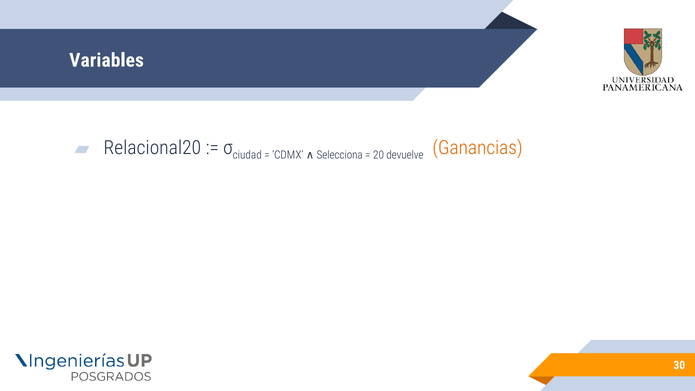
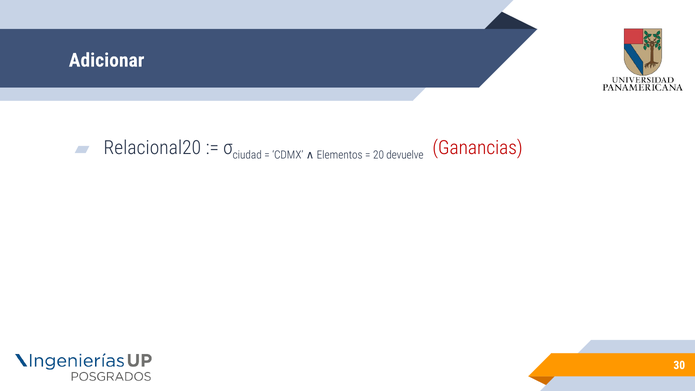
Variables: Variables -> Adicionar (107, 60)
Selecciona: Selecciona -> Elementos (340, 155)
Ganancias colour: orange -> red (478, 148)
